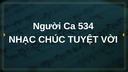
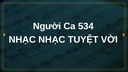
NHẠC CHÚC: CHÚC -> NHẠC (52, 40)
